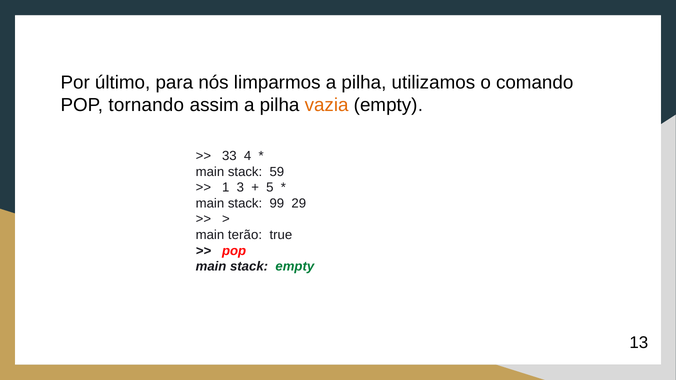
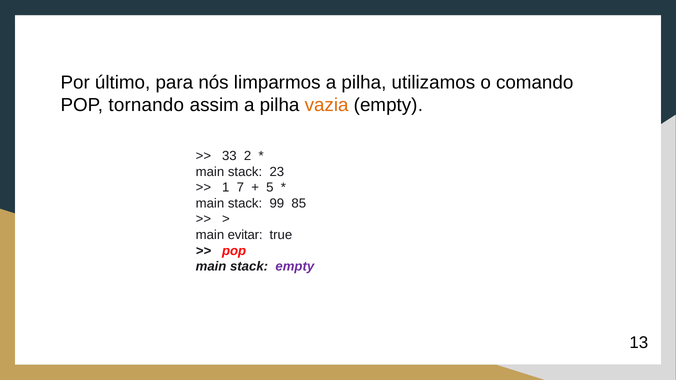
4: 4 -> 2 (248, 156)
59: 59 -> 23 (277, 172)
3: 3 -> 7 (240, 188)
29: 29 -> 85 (299, 203)
terão: terão -> evitar (245, 235)
empty colour: green -> purple (295, 267)
